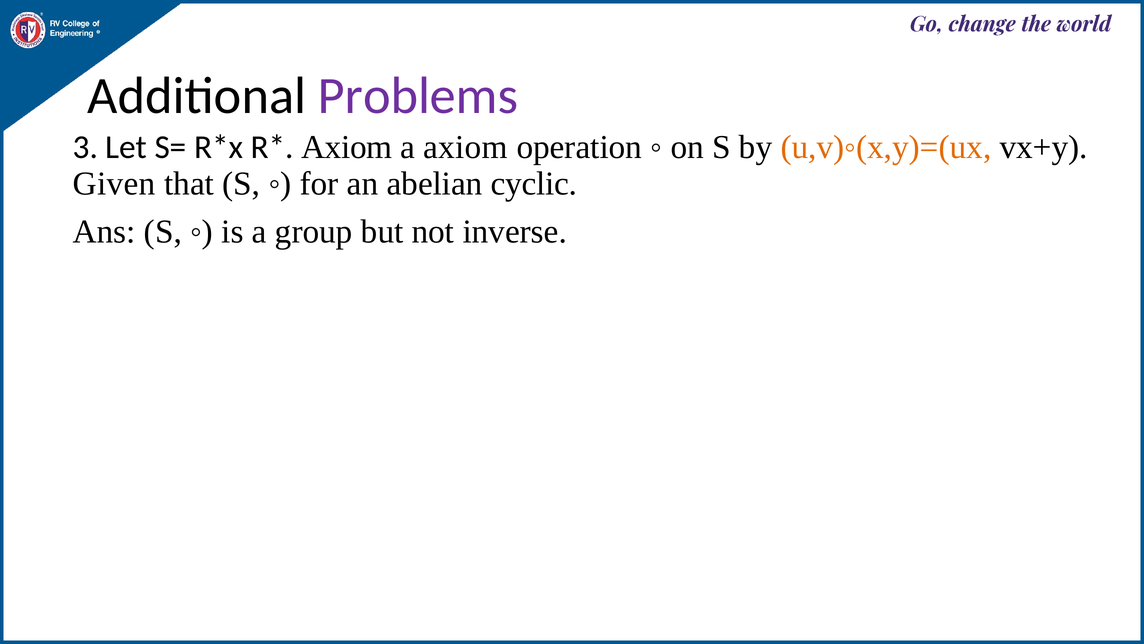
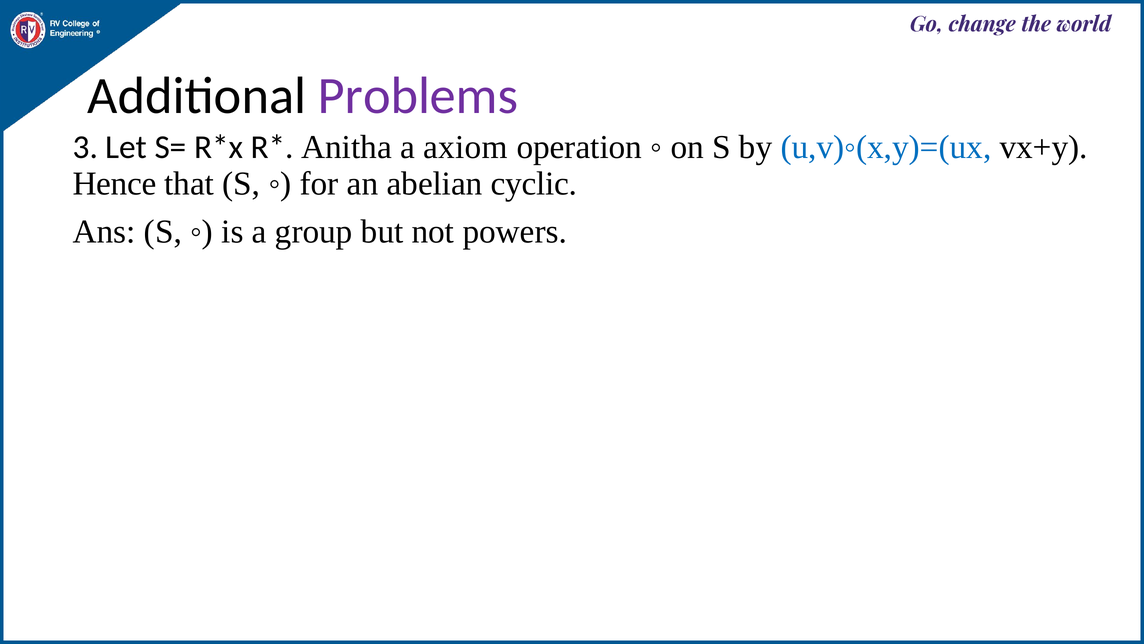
Axiom: Axiom -> Anitha (347, 147)
u,v)◦(x,y)=(ux colour: orange -> blue (886, 147)
Given: Given -> Hence (114, 183)
inverse: inverse -> powers (515, 231)
